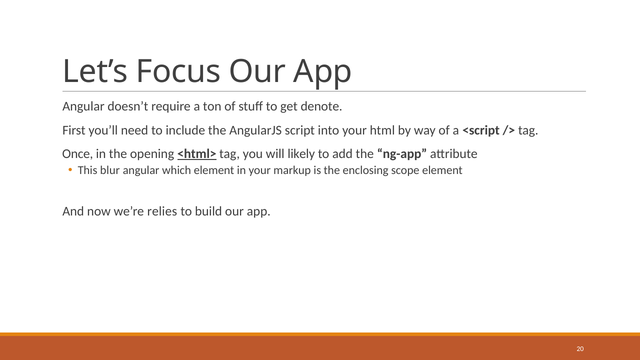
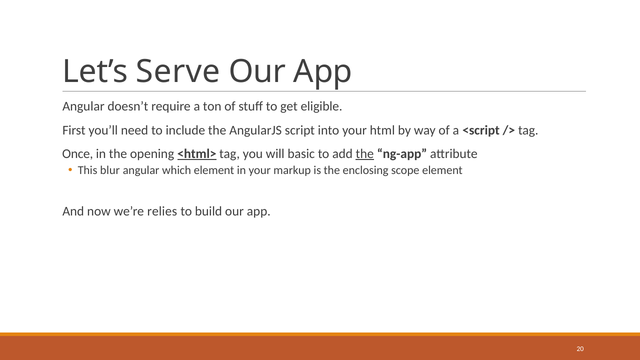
Focus: Focus -> Serve (178, 72)
denote: denote -> eligible (322, 106)
likely: likely -> basic (301, 154)
the underline: none -> present (365, 154)
